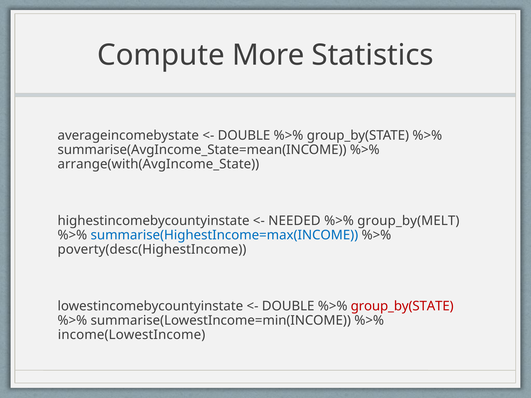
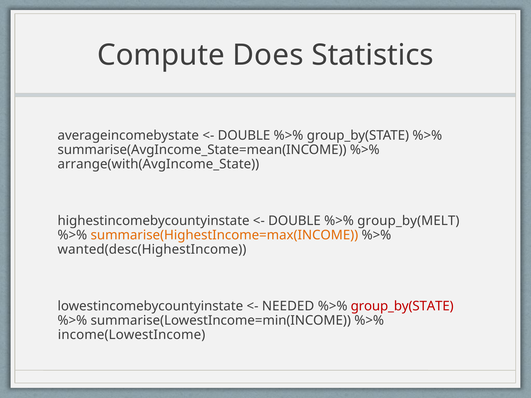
More: More -> Does (268, 55)
NEEDED: NEEDED -> DOUBLE (295, 221)
summarise(HighestIncome=max(INCOME colour: blue -> orange (224, 235)
poverty(desc(HighestIncome: poverty(desc(HighestIncome -> wanted(desc(HighestIncome (152, 250)
DOUBLE: DOUBLE -> NEEDED (288, 306)
